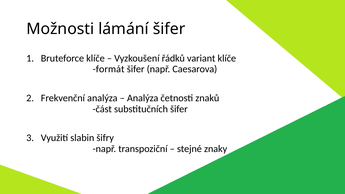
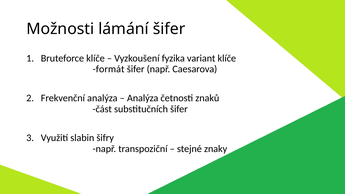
řádků: řádků -> fyzika (173, 58)
